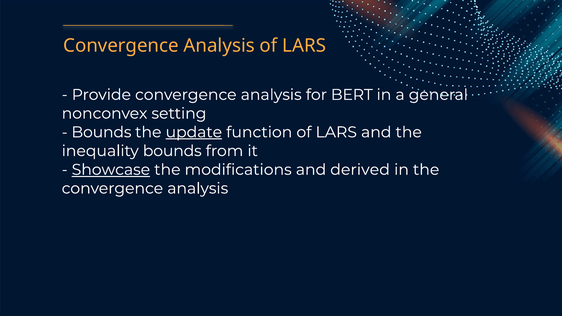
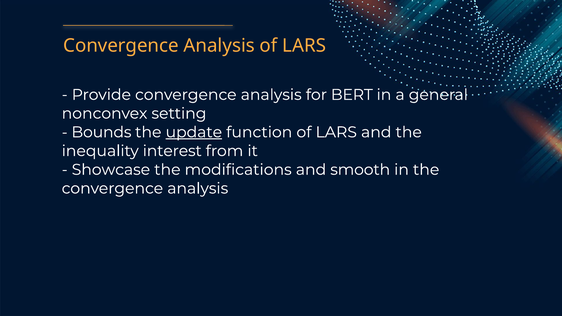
inequality bounds: bounds -> interest (172, 151)
Showcase underline: present -> none (111, 170)
derived: derived -> smooth (360, 170)
